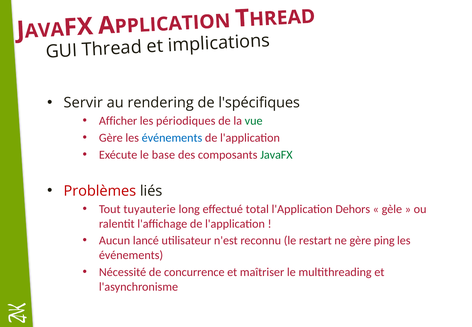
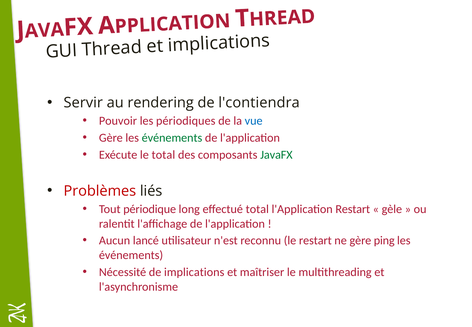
l'spécifiques: l'spécifiques -> l'contiendra (259, 103)
Afficher: Afficher -> Pouvoir (118, 121)
vue colour: green -> blue (254, 121)
événements colour: blue -> green (172, 138)
le base: base -> total (163, 155)
tuyauterie: tuyauterie -> périodique (150, 209)
l'Application Dehors: Dehors -> Restart (353, 209)
de concurrence: concurrence -> implications (194, 272)
